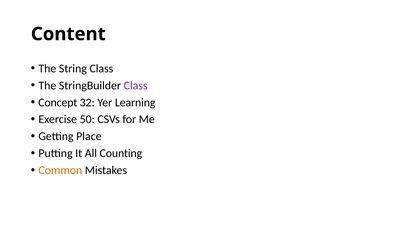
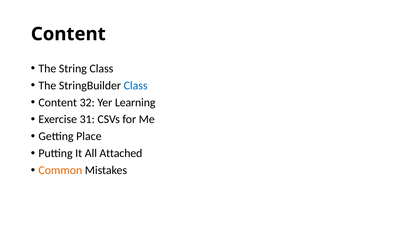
Class colour: purple -> blue (136, 85)
Concept: Concept -> Content (58, 102)
50: 50 -> 31 (87, 119)
Counting: Counting -> Attached (121, 153)
